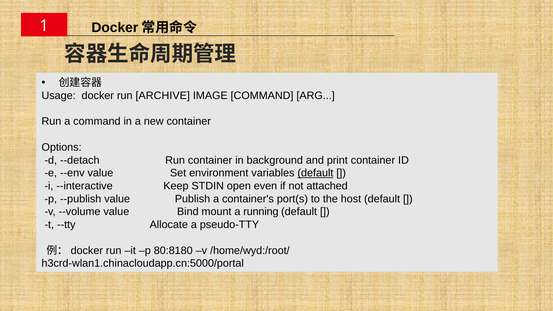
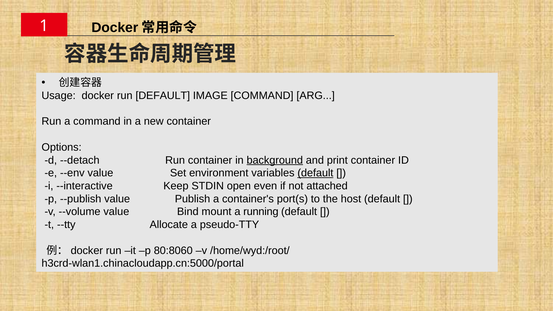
run ARCHIVE: ARCHIVE -> DEFAULT (163, 96)
background underline: none -> present (275, 160)
80:8180: 80:8180 -> 80:8060 (173, 251)
